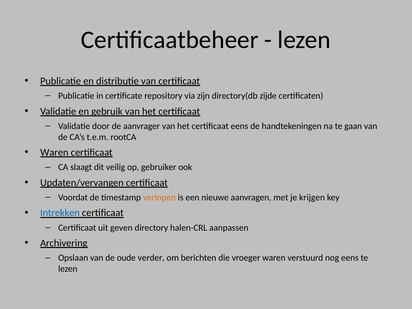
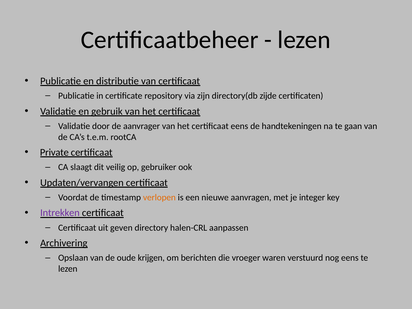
Waren: Waren -> Private (54, 152)
krijgen: krijgen -> integer (312, 197)
Intrekken colour: blue -> purple (60, 213)
verder: verder -> krijgen (151, 258)
